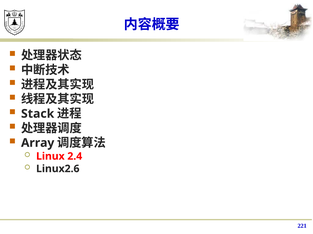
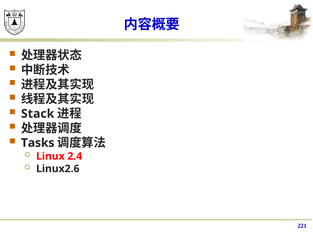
Array: Array -> Tasks (38, 143)
